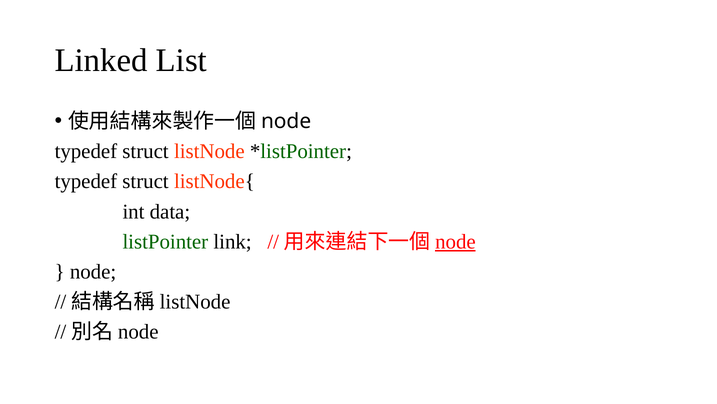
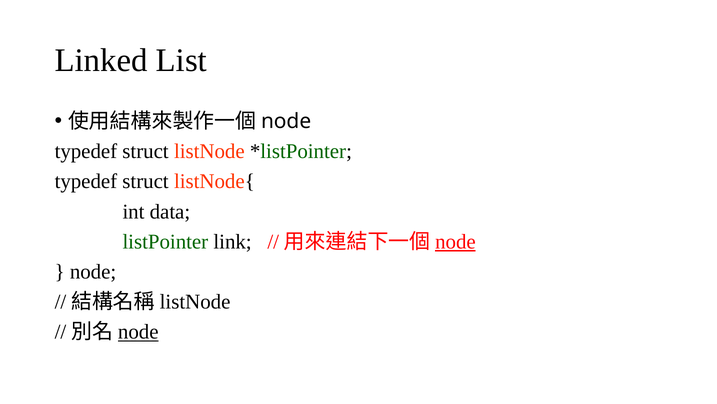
node underline: none -> present (138, 331)
